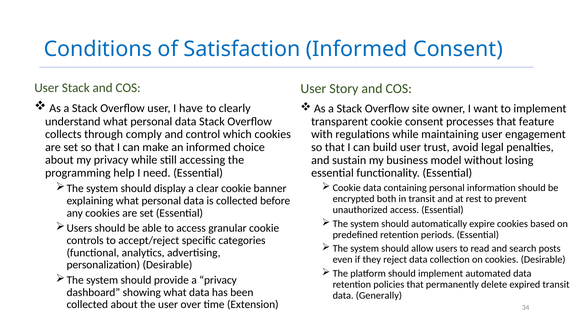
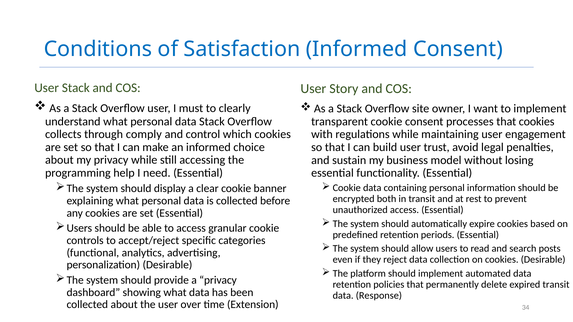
have: have -> must (191, 108)
that feature: feature -> cookies (537, 122)
Generally: Generally -> Response (379, 296)
